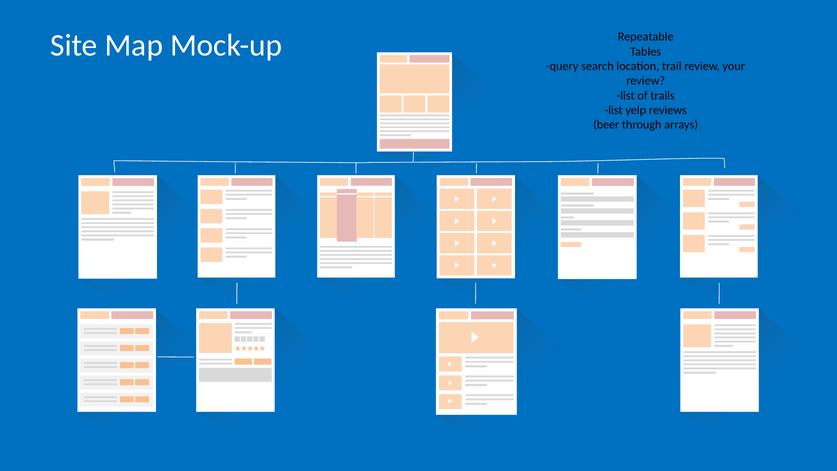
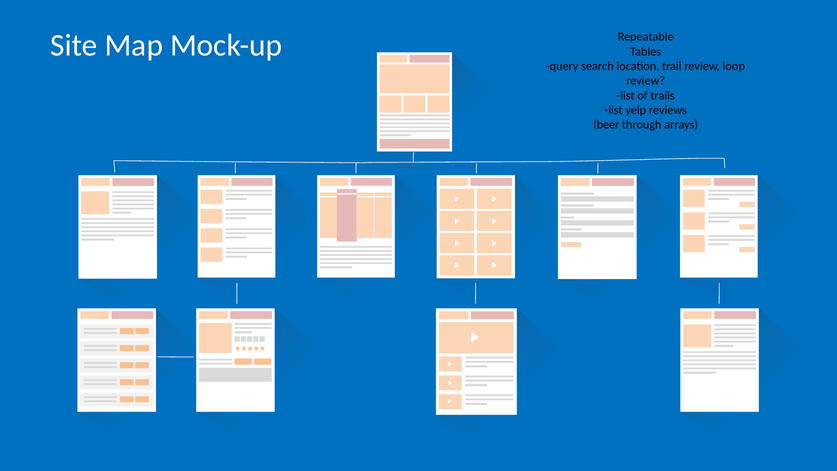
your: your -> loop (734, 66)
